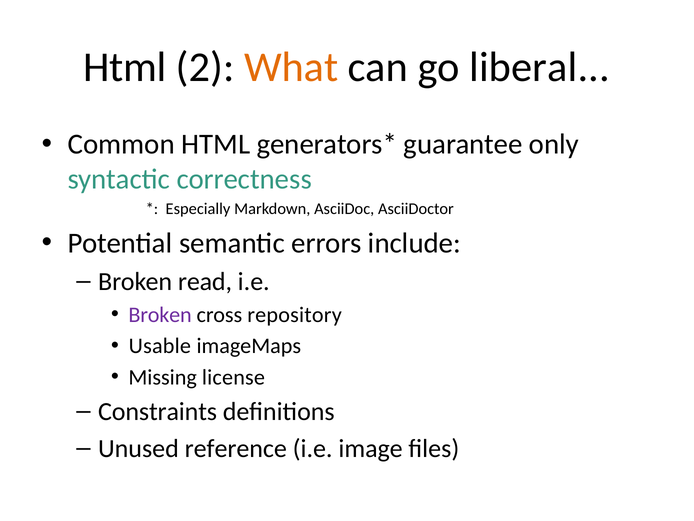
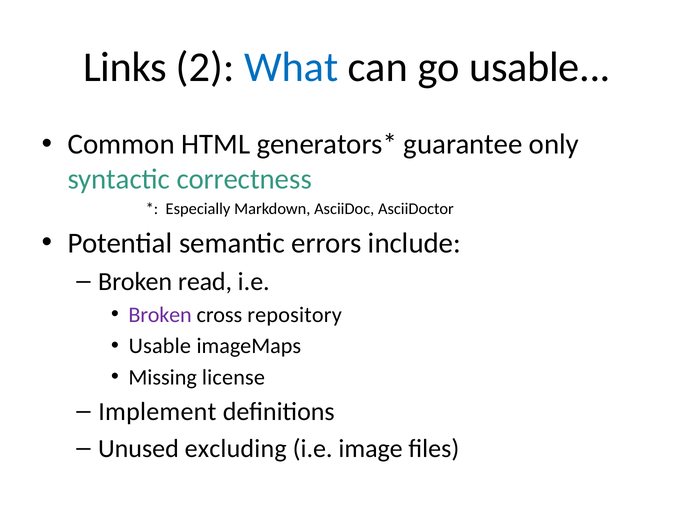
Html: Html -> Links (125, 67)
What colour: orange -> blue (291, 67)
go liberal: liberal -> usable (540, 67)
Constraints: Constraints -> Implement (157, 411)
reference: reference -> excluding (236, 448)
